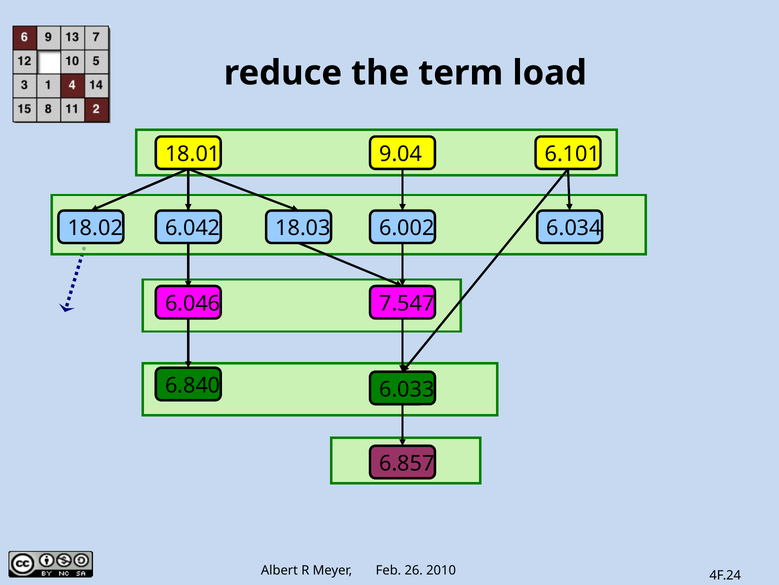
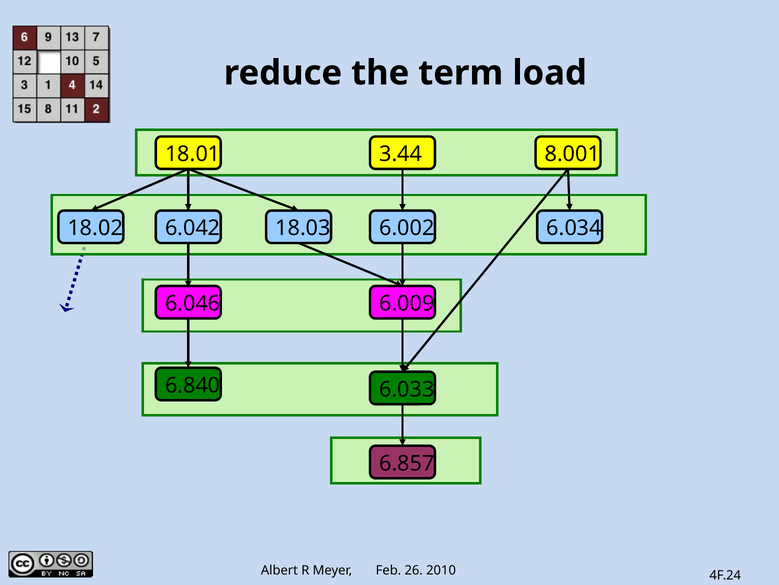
9.04: 9.04 -> 3.44 (401, 154)
6.101: 6.101 -> 8.001 (572, 154)
7.547: 7.547 -> 6.009 (407, 303)
